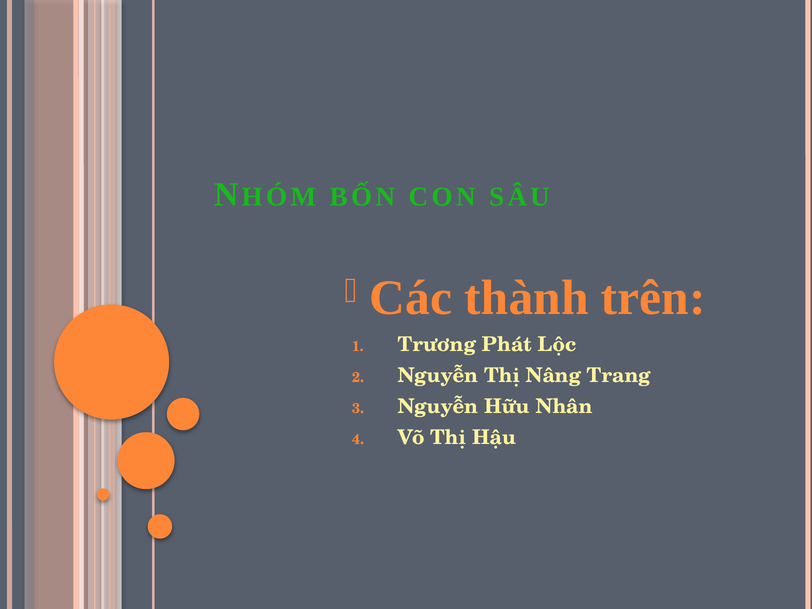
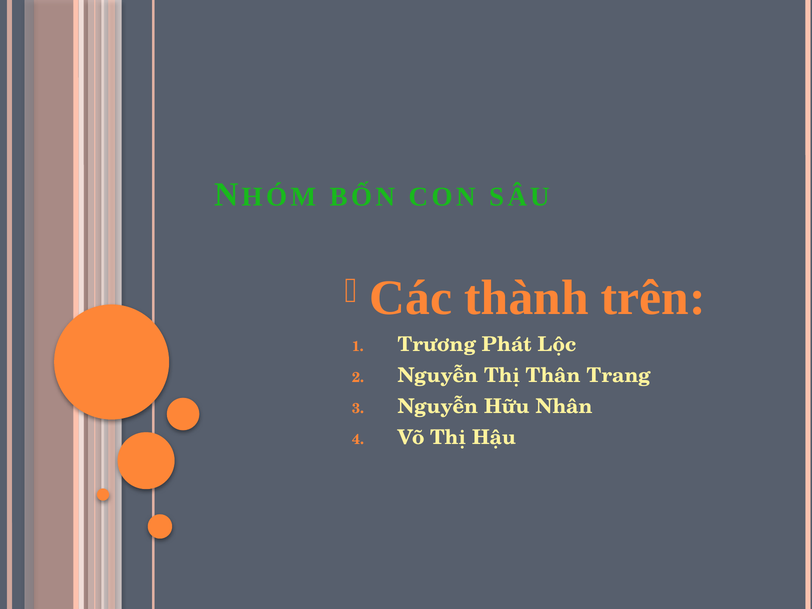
Nâng: Nâng -> Thân (553, 375)
